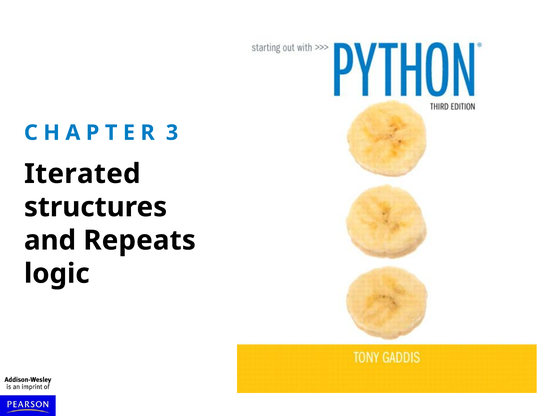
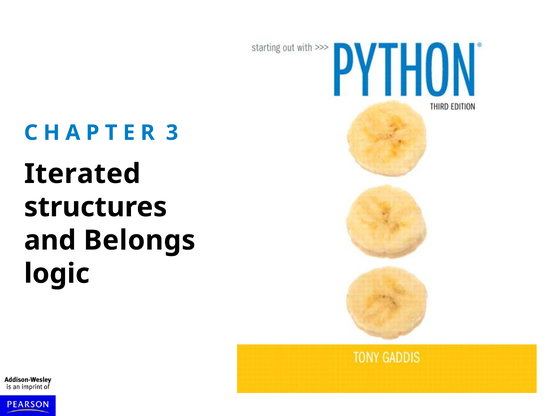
Repeats: Repeats -> Belongs (140, 241)
